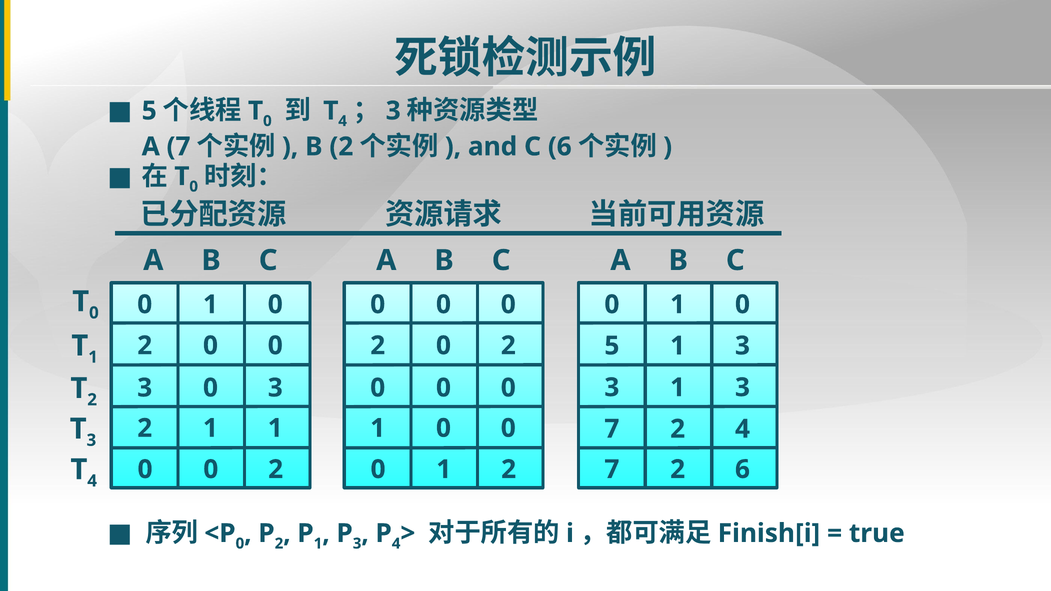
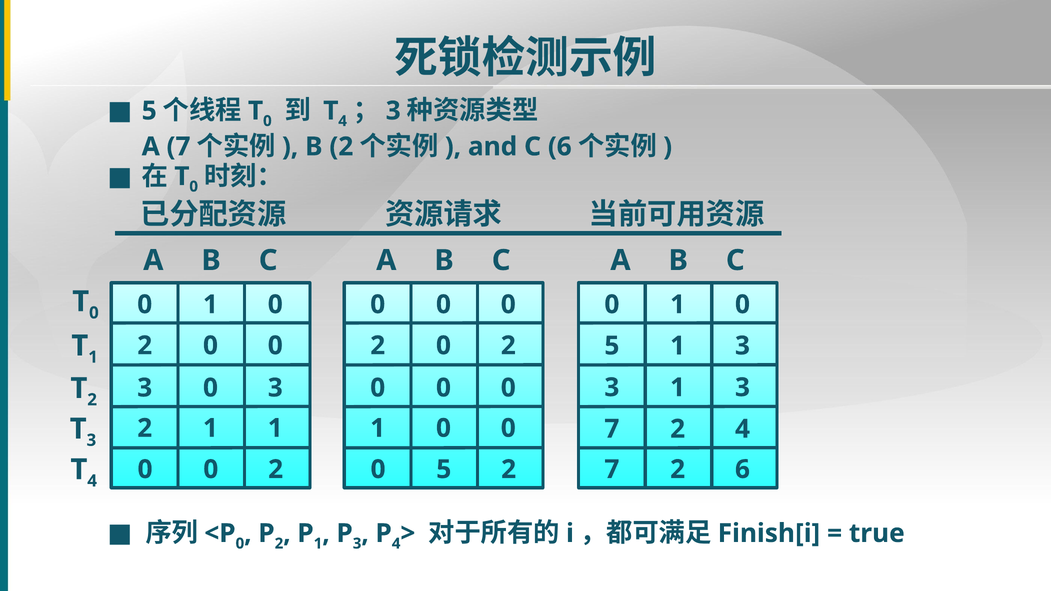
1: 1 -> 5 (444, 470)
